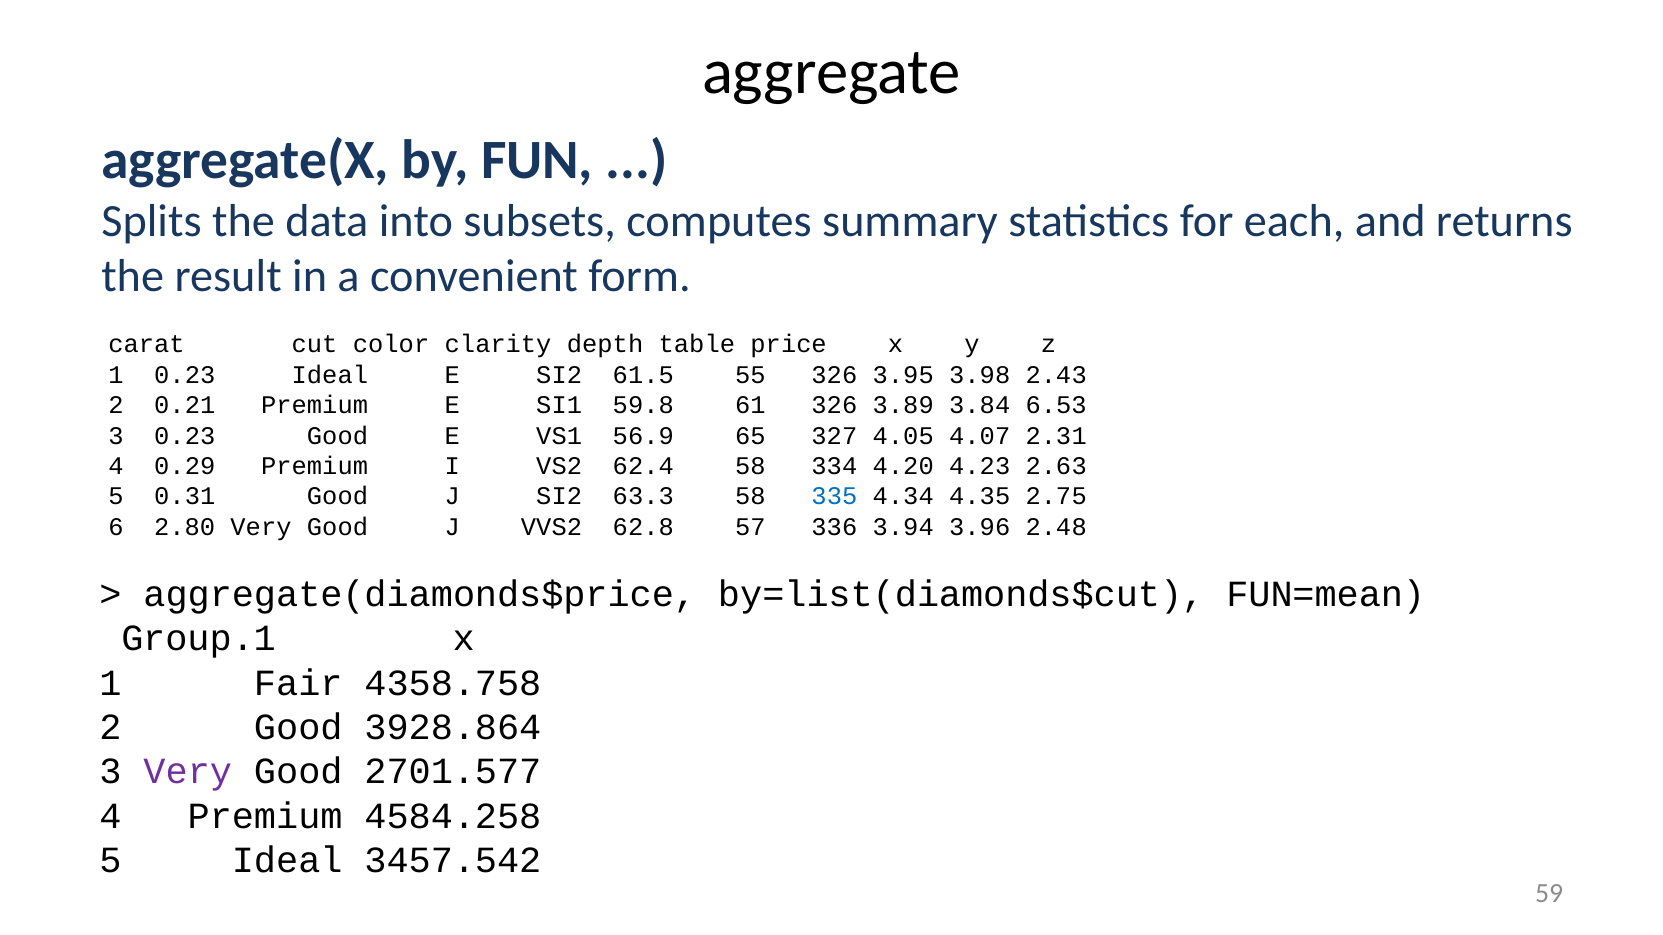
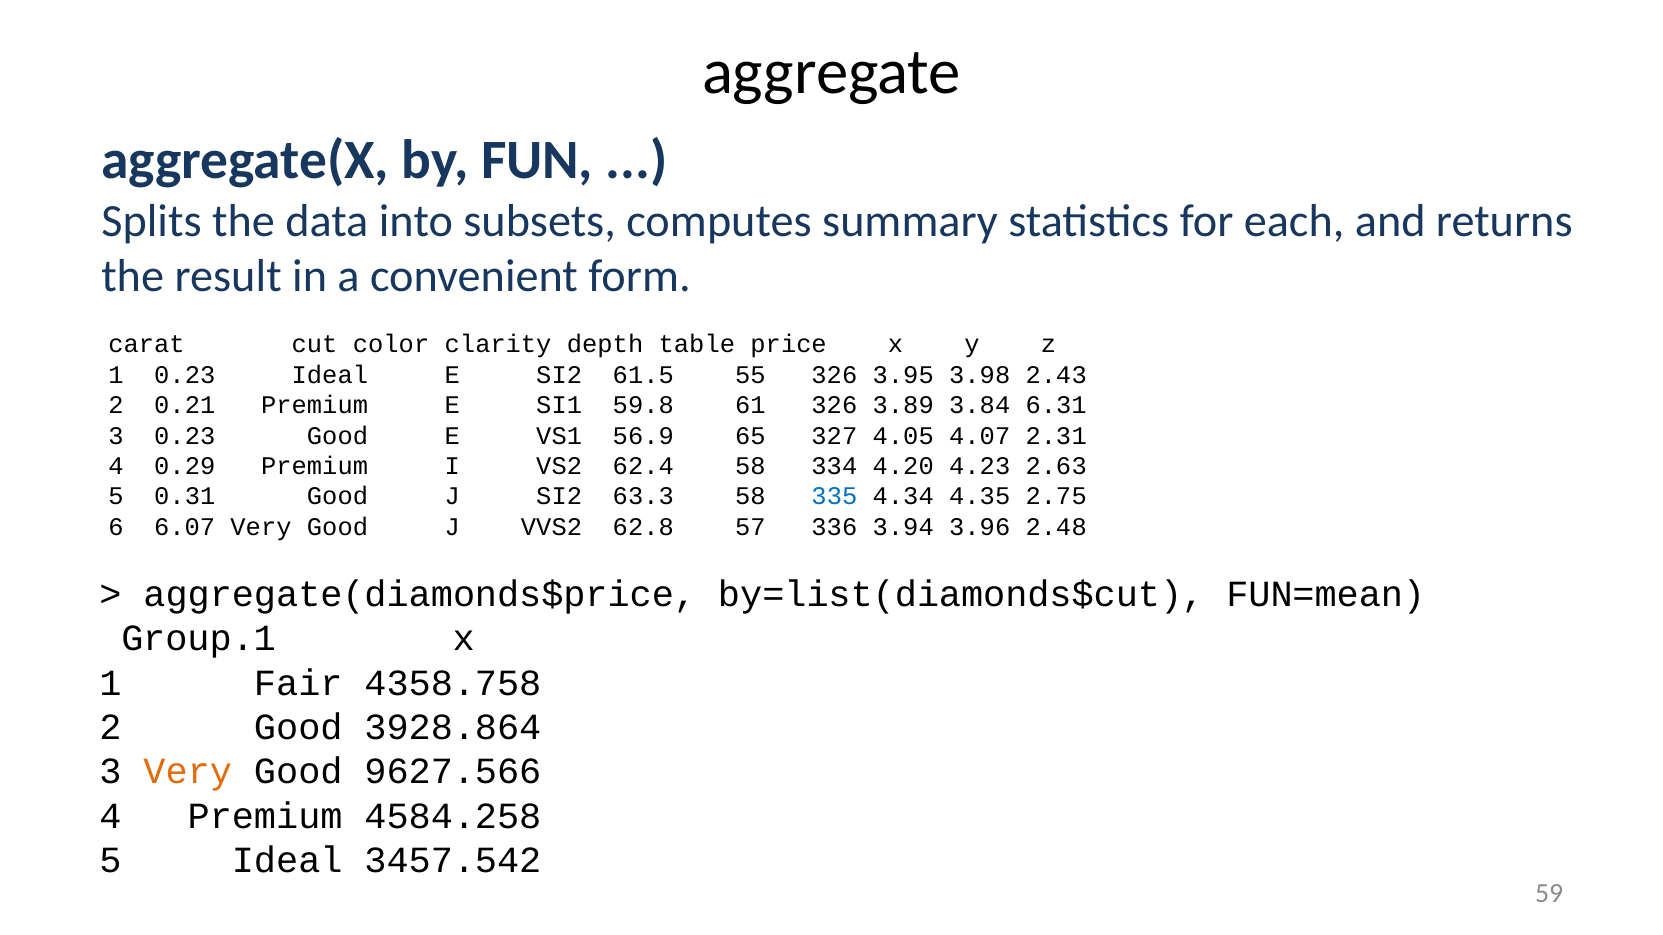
6.53: 6.53 -> 6.31 (1056, 405)
2.80: 2.80 -> 6.07 (185, 527)
Very colour: purple -> orange (188, 772)
2701.577: 2701.577 -> 9627.566 (453, 772)
